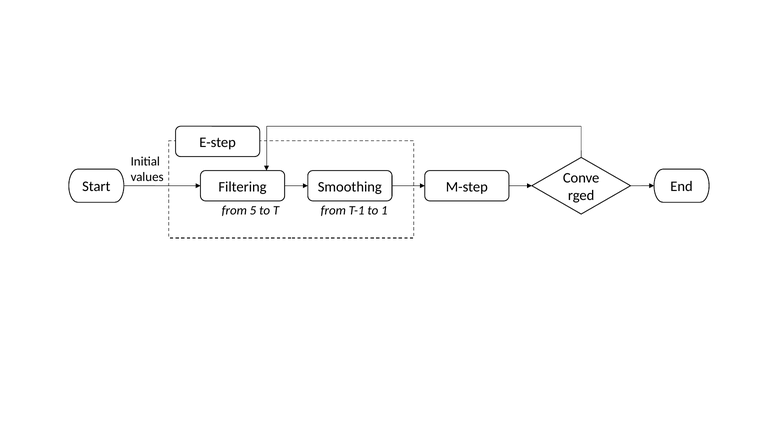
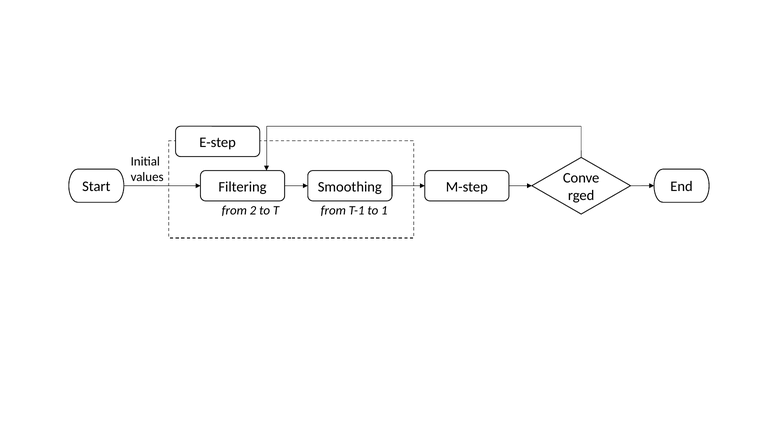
5: 5 -> 2 (253, 211)
